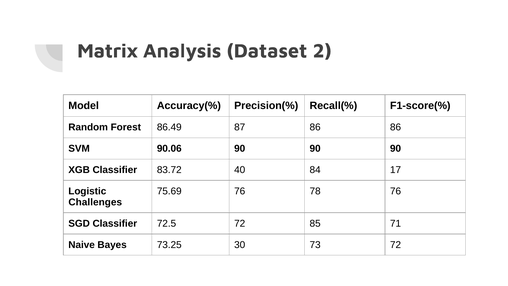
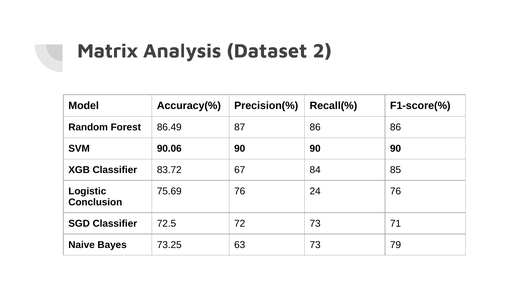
40: 40 -> 67 (240, 170)
17: 17 -> 85 (396, 170)
78: 78 -> 24 (315, 191)
Challenges: Challenges -> Conclusion (95, 202)
72 85: 85 -> 73 (315, 223)
30: 30 -> 63 (240, 245)
73 72: 72 -> 79 (396, 245)
